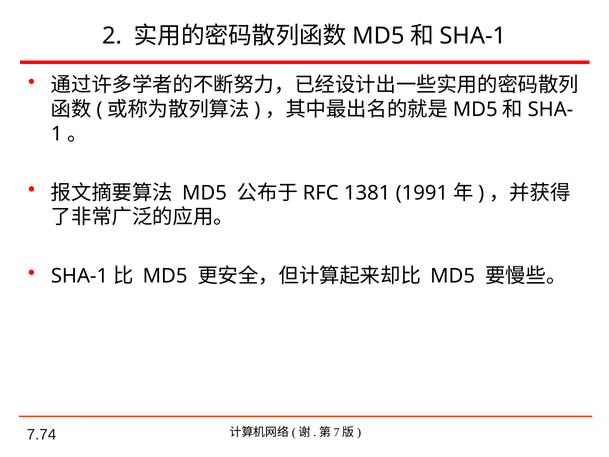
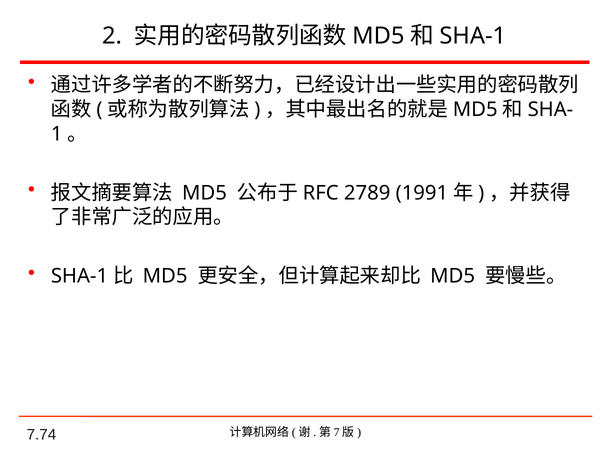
1381: 1381 -> 2789 (367, 193)
